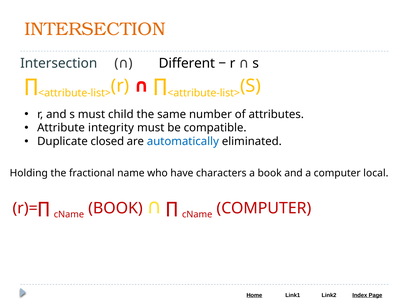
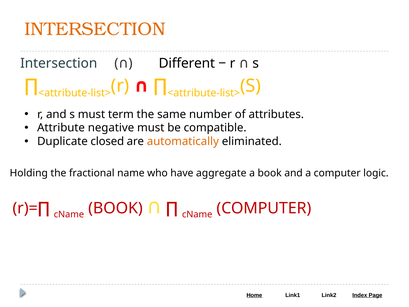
child: child -> term (121, 114)
integrity: integrity -> negative (111, 128)
automatically colour: blue -> orange (183, 141)
characters: characters -> aggregate (221, 173)
local: local -> logic (376, 173)
